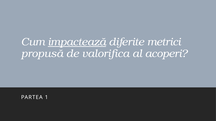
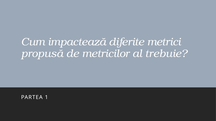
impactează underline: present -> none (77, 42)
valorifica: valorifica -> metricilor (106, 54)
acoperi: acoperi -> trebuie (166, 54)
